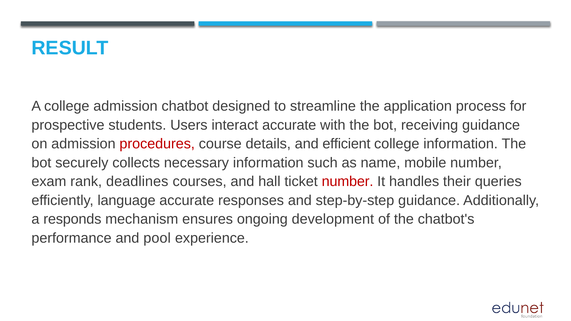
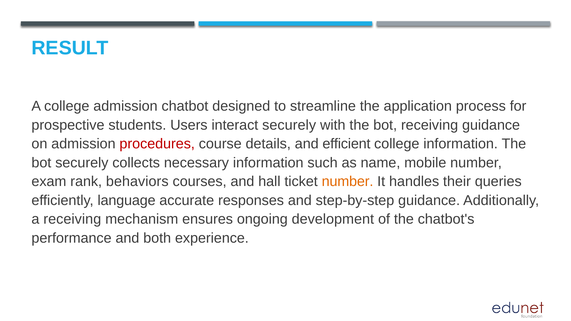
interact accurate: accurate -> securely (289, 125)
deadlines: deadlines -> behaviors (137, 182)
number colour: red -> orange (348, 182)
a responds: responds -> receiving (72, 219)
pool: pool -> both (157, 238)
